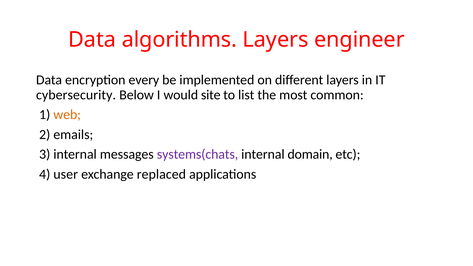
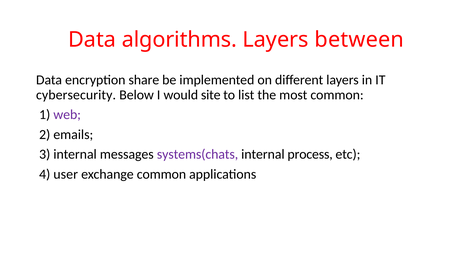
engineer: engineer -> between (359, 40)
every: every -> share (144, 80)
web colour: orange -> purple (67, 115)
domain: domain -> process (310, 154)
exchange replaced: replaced -> common (161, 174)
